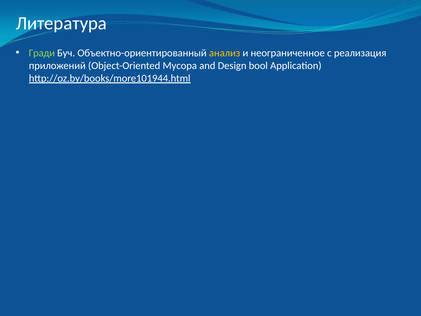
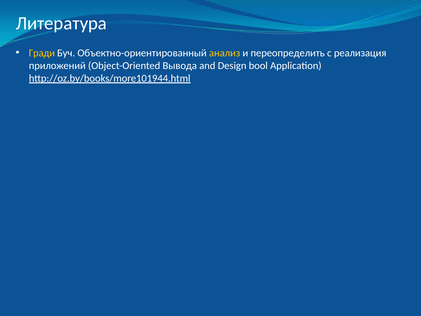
Гради colour: light green -> yellow (42, 53)
неограниченное: неограниченное -> переопределить (288, 53)
Мусора: Мусора -> Вывода (180, 66)
